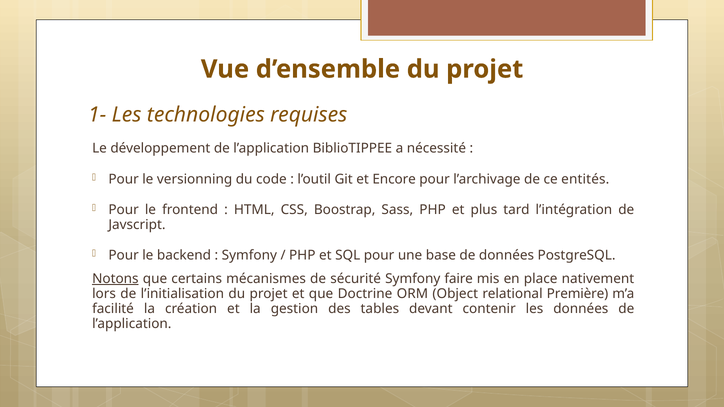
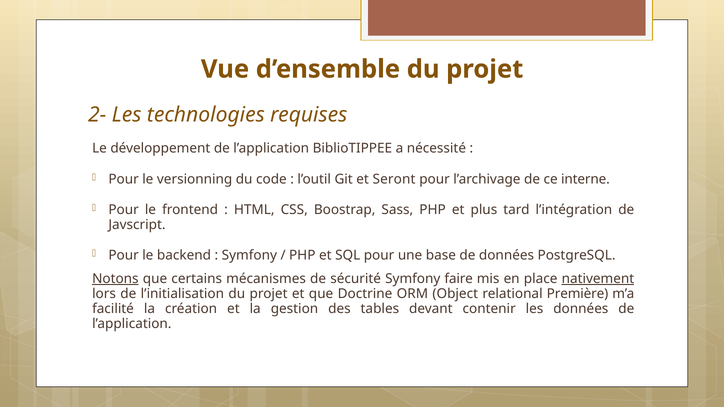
1-: 1- -> 2- (97, 115)
Encore: Encore -> Seront (394, 179)
entités: entités -> interne (585, 179)
nativement underline: none -> present (598, 279)
